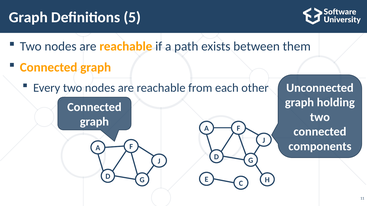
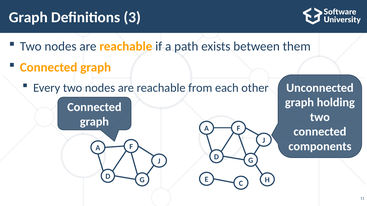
5: 5 -> 3 (132, 17)
